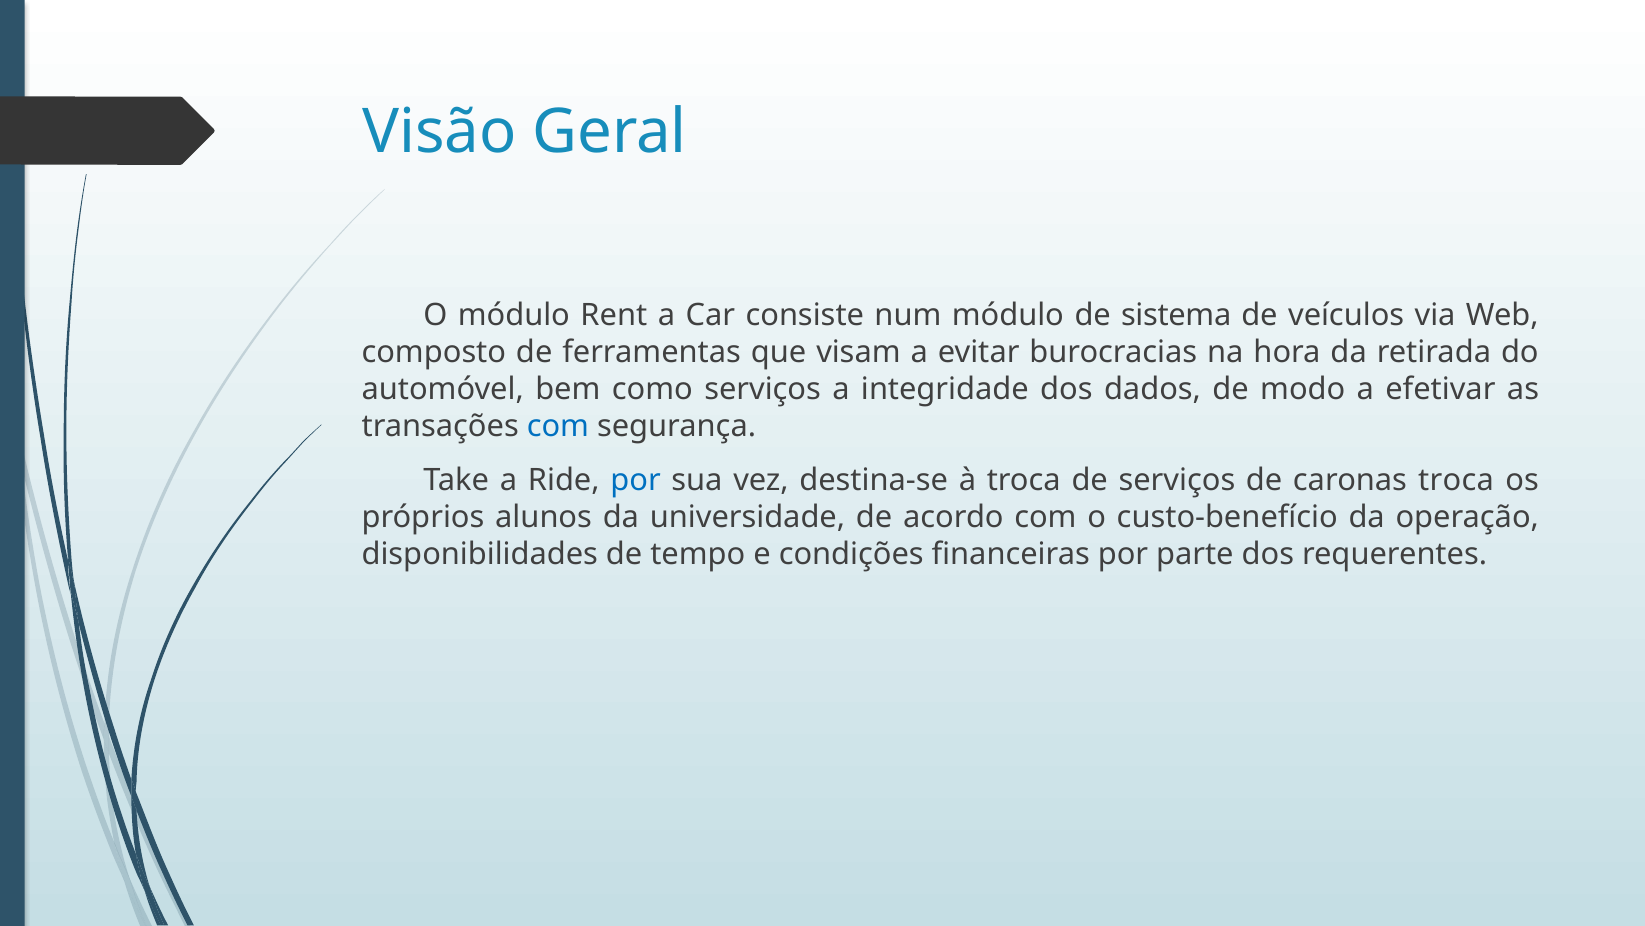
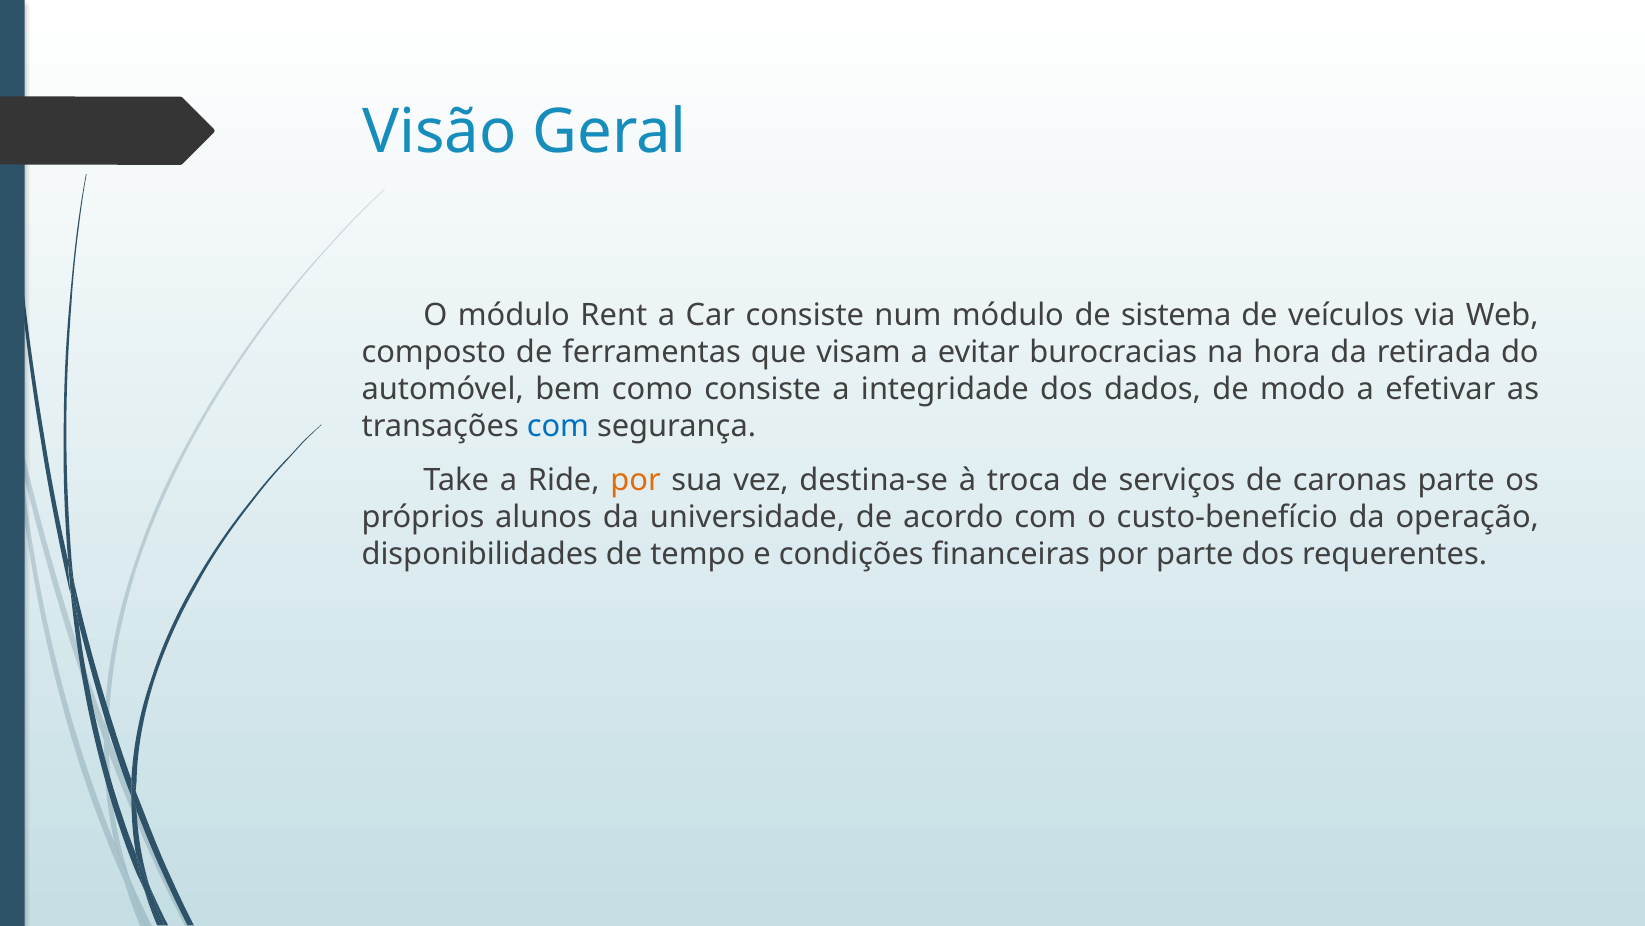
como serviços: serviços -> consiste (763, 389)
por colour: blue -> orange (636, 480)
caronas troca: troca -> parte (1456, 480)
